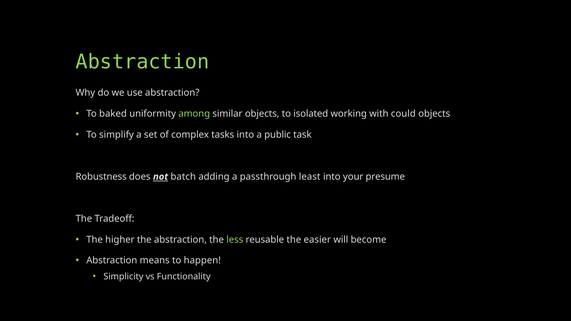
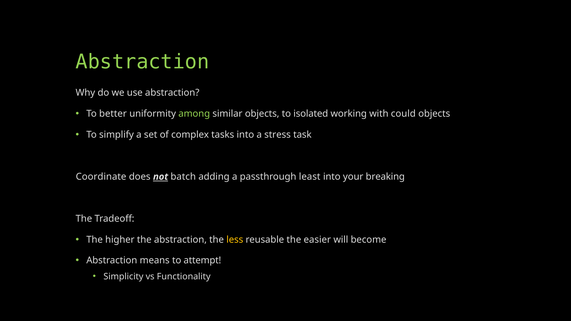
baked: baked -> better (113, 114)
public: public -> stress (278, 135)
Robustness: Robustness -> Coordinate (101, 177)
presume: presume -> breaking (385, 177)
less colour: light green -> yellow (235, 240)
happen: happen -> attempt (202, 261)
